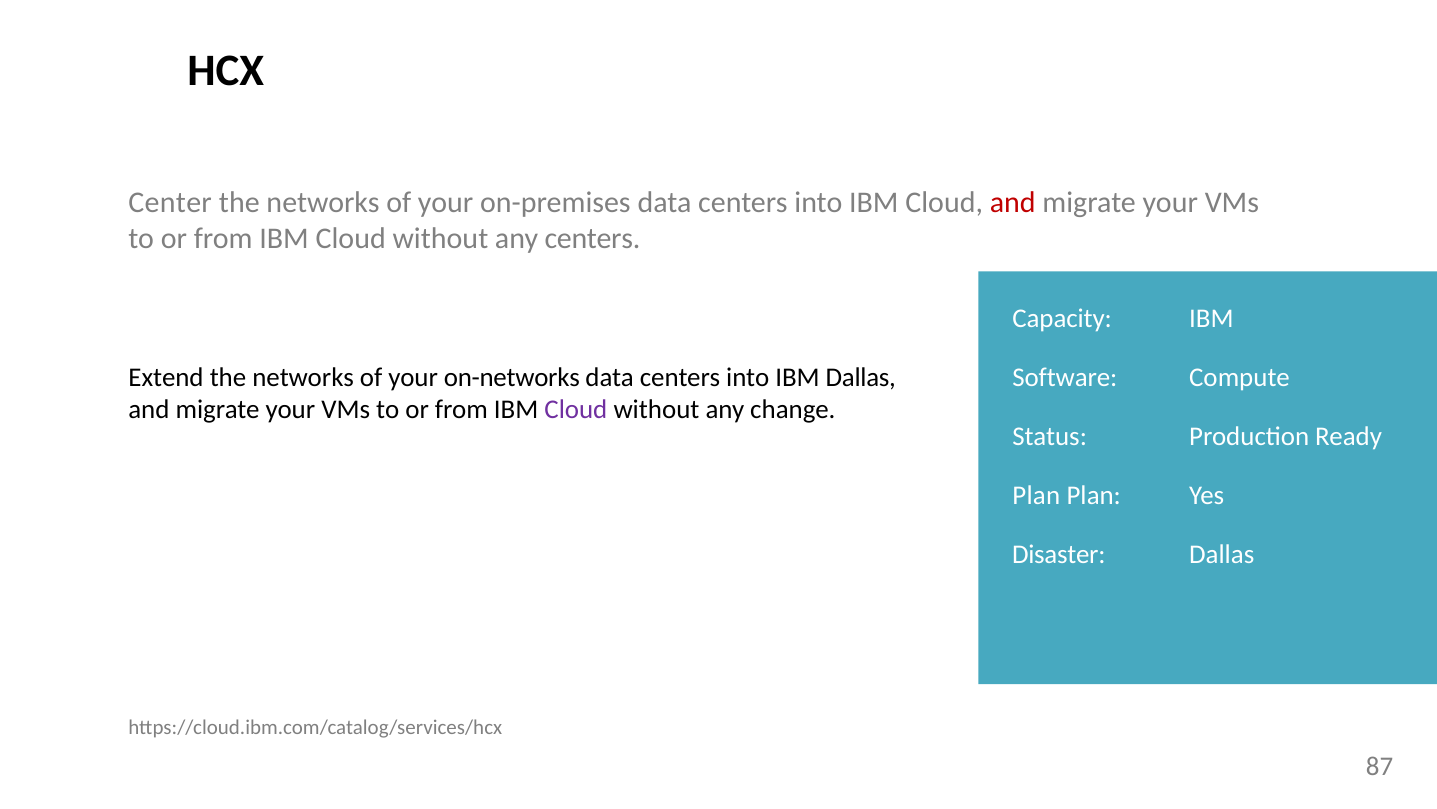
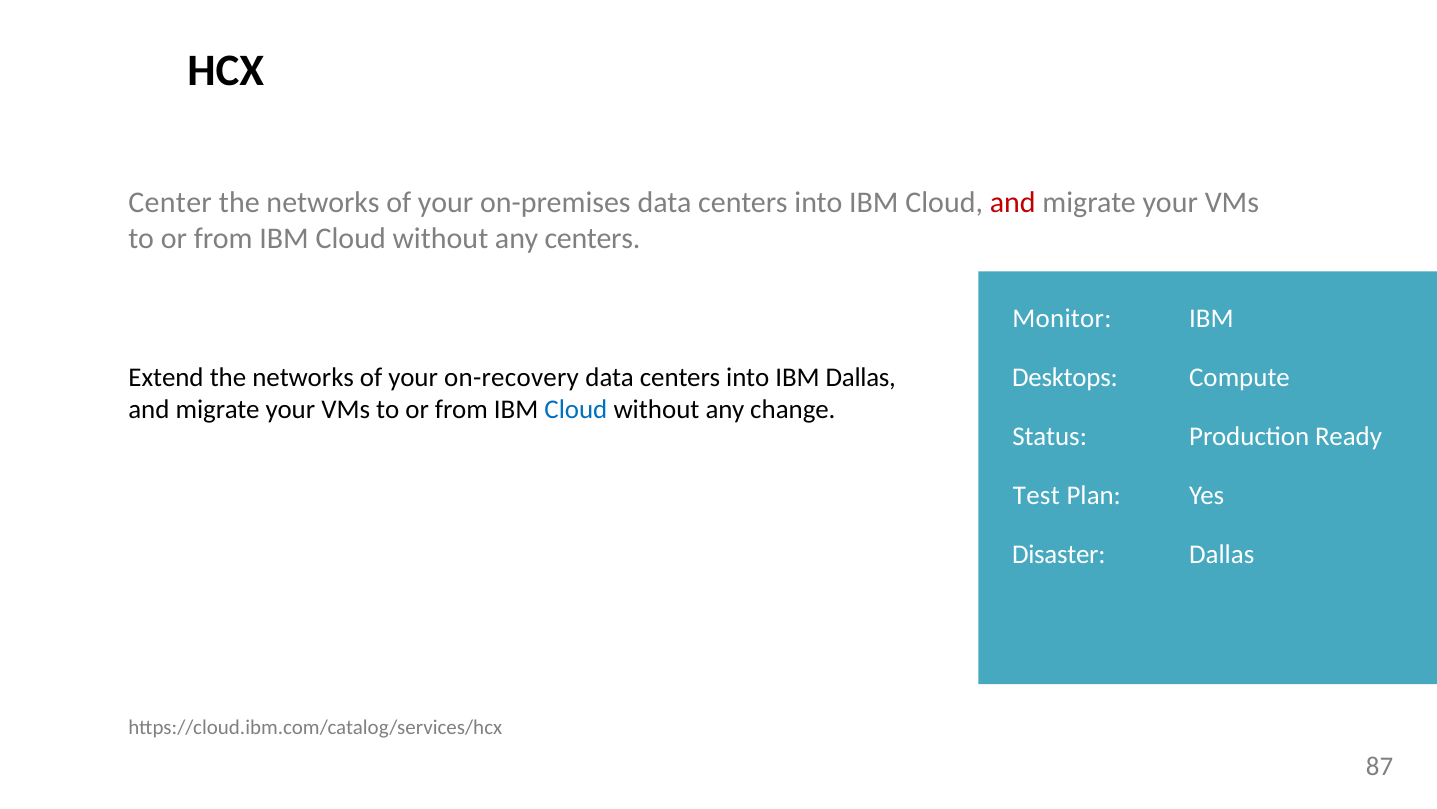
Capacity: Capacity -> Monitor (1062, 318)
on-networks: on-networks -> on-recovery (512, 377)
Software: Software -> Desktops (1065, 377)
Cloud colour: purple -> blue (576, 409)
Plan: Plan -> Test (1036, 495)
